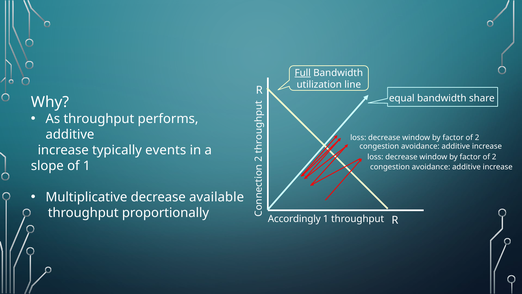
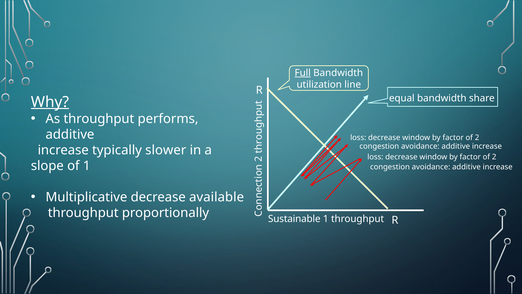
Why underline: none -> present (50, 102)
events: events -> slower (166, 150)
Accordingly: Accordingly -> Sustainable (294, 219)
